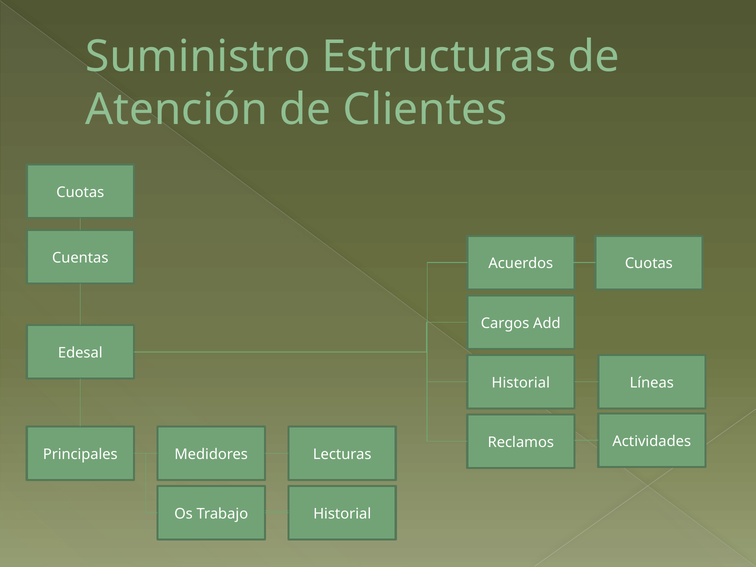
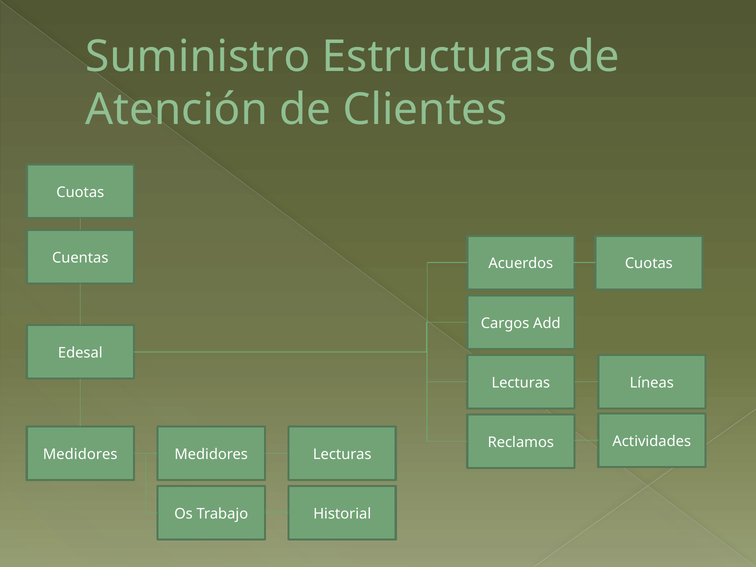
Historial: Historial -> Lecturas (521, 383)
Principales: Principales -> Medidores (80, 454)
